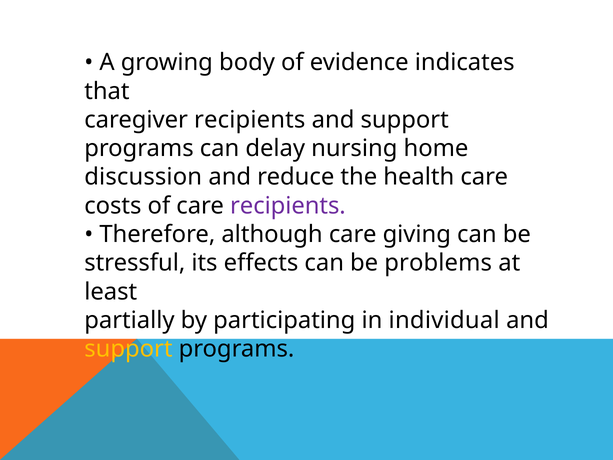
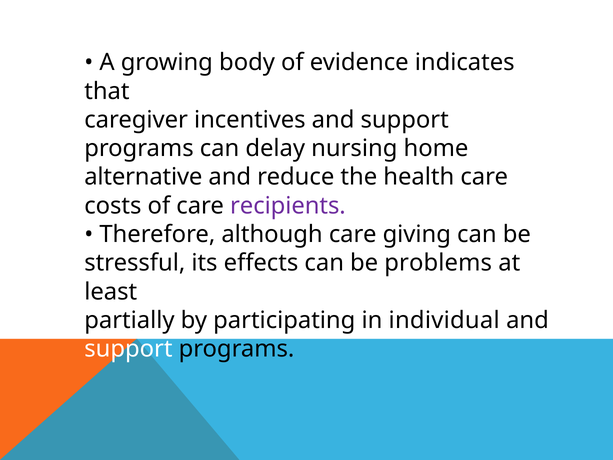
caregiver recipients: recipients -> incentives (250, 120)
discussion: discussion -> alternative (143, 177)
support colour: yellow -> white (128, 349)
